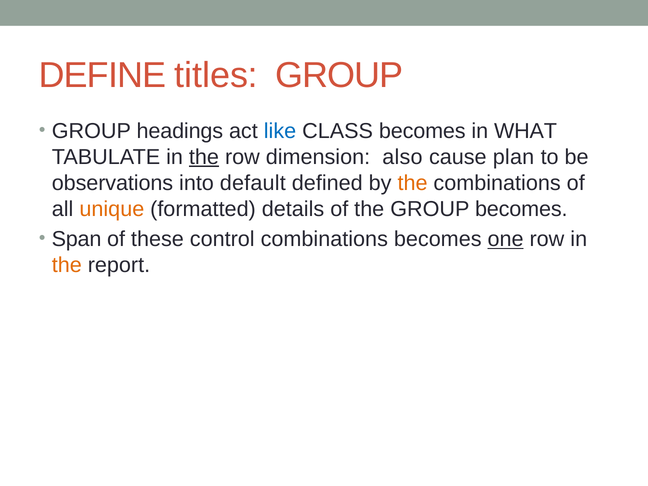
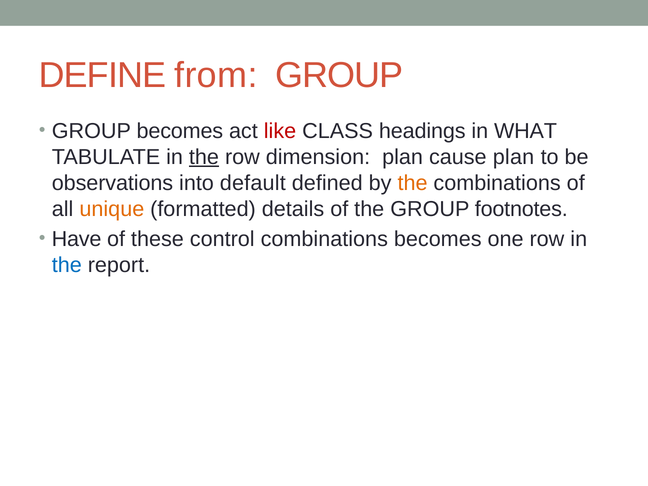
titles: titles -> from (216, 75)
GROUP headings: headings -> becomes (180, 131)
like colour: blue -> red (280, 131)
CLASS becomes: becomes -> headings (422, 131)
dimension also: also -> plan (403, 157)
GROUP becomes: becomes -> footnotes (521, 209)
Span: Span -> Have (77, 239)
one underline: present -> none (506, 239)
the colour: orange -> blue (67, 265)
